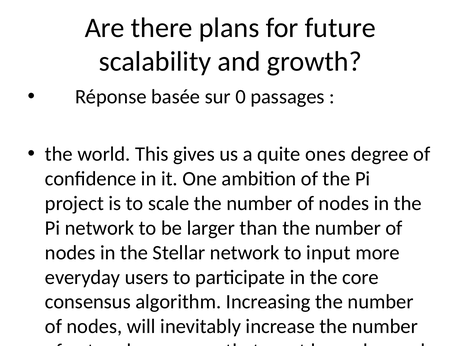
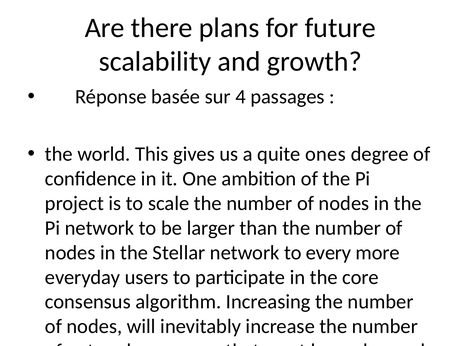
0: 0 -> 4 (241, 97)
to input: input -> every (329, 252)
